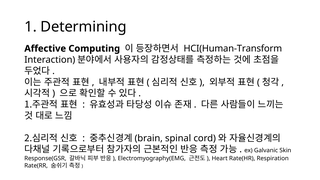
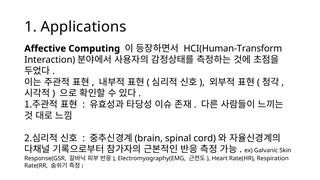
Determining: Determining -> Applications (83, 27)
